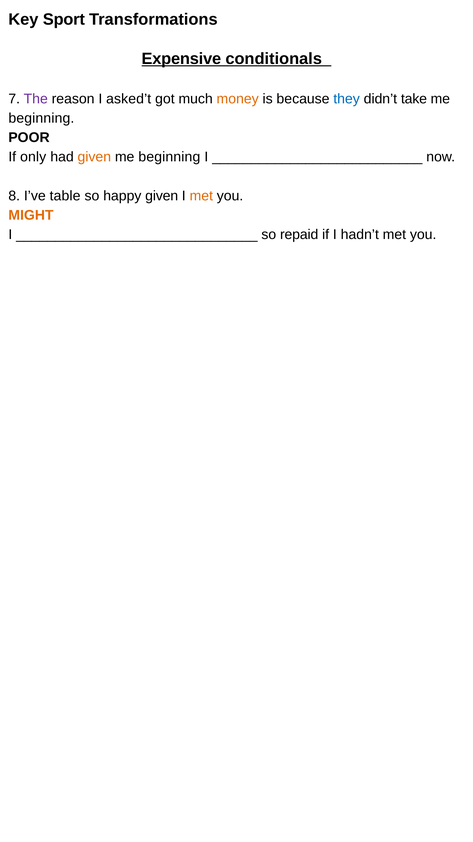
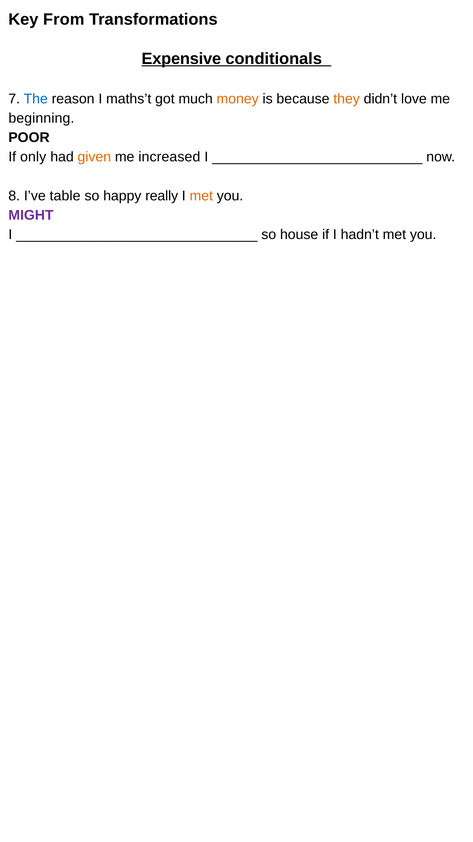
Sport: Sport -> From (64, 19)
The colour: purple -> blue (36, 99)
asked’t: asked’t -> maths’t (129, 99)
they colour: blue -> orange (347, 99)
take: take -> love (414, 99)
beginning: beginning -> increased (169, 157)
happy given: given -> really (162, 196)
MIGHT colour: orange -> purple (31, 215)
repaid: repaid -> house (299, 234)
